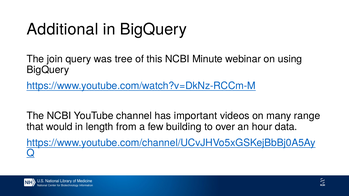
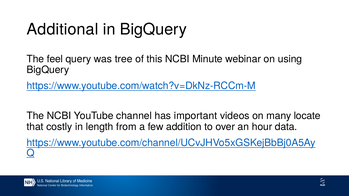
join: join -> feel (55, 59)
range: range -> locate (307, 116)
would: would -> costly (59, 127)
building: building -> addition (184, 127)
